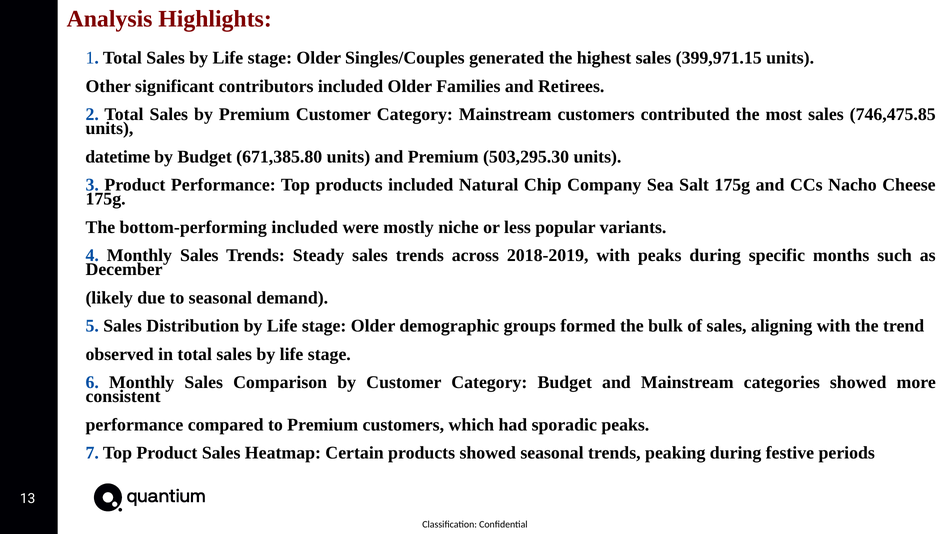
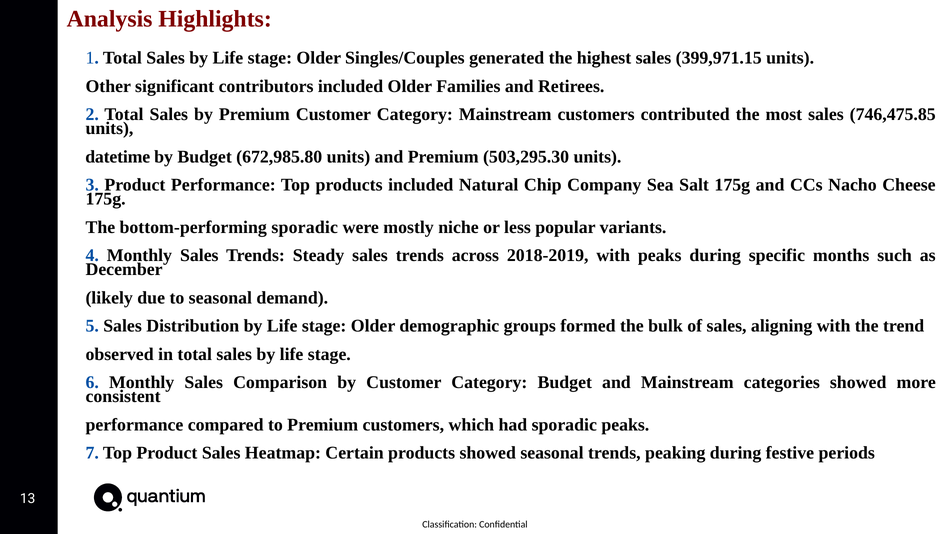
671,385.80: 671,385.80 -> 672,985.80 (279, 157)
bottom-performing included: included -> sporadic (305, 227)
